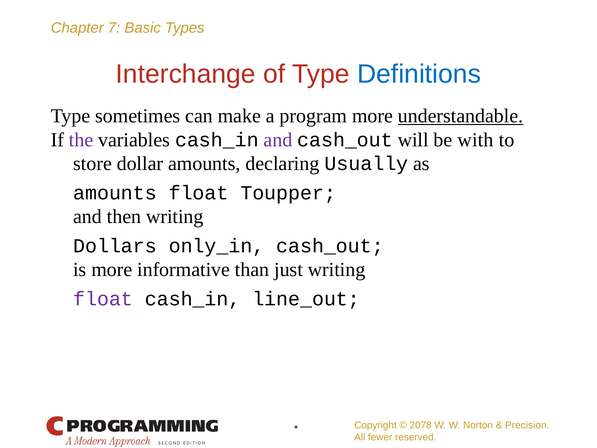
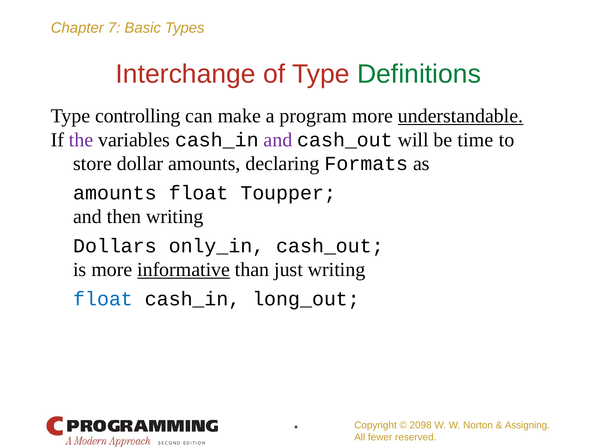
Definitions colour: blue -> green (419, 74)
sometimes: sometimes -> controlling (138, 116)
with: with -> time (475, 140)
Usually: Usually -> Formats (366, 164)
informative underline: none -> present (184, 269)
float colour: purple -> blue (103, 299)
line_out: line_out -> long_out (306, 299)
2078: 2078 -> 2098 (421, 425)
Precision: Precision -> Assigning (527, 425)
